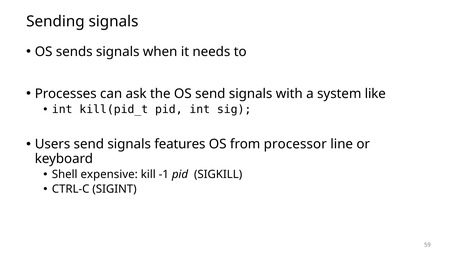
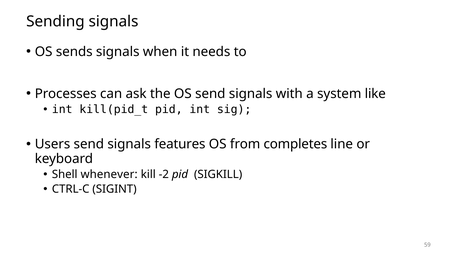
processor: processor -> completes (295, 144)
expensive: expensive -> whenever (109, 174)
-1: -1 -> -2 (164, 174)
